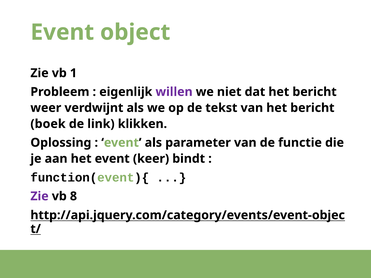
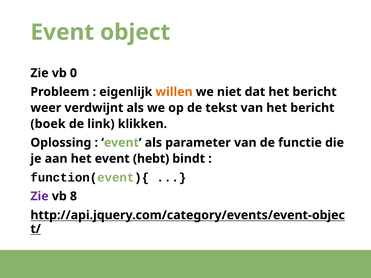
1: 1 -> 0 (73, 73)
willen colour: purple -> orange (174, 92)
keer: keer -> hebt (151, 159)
